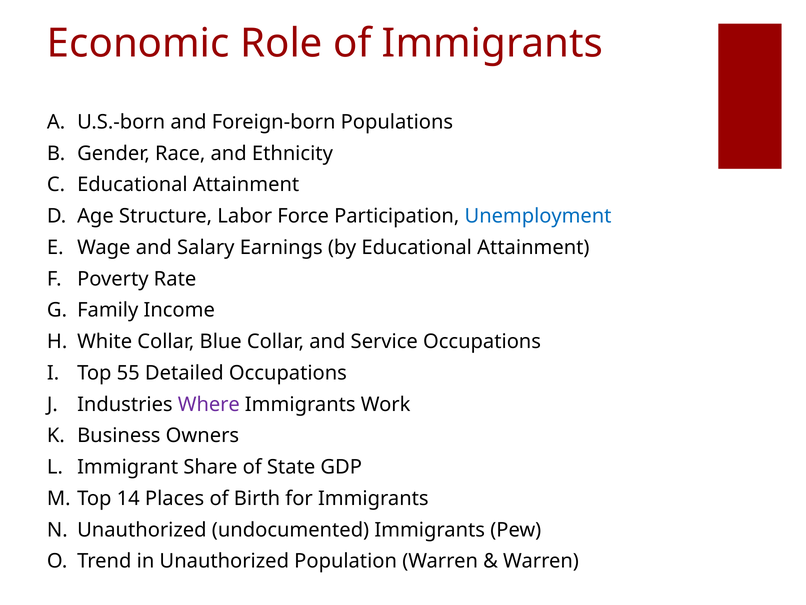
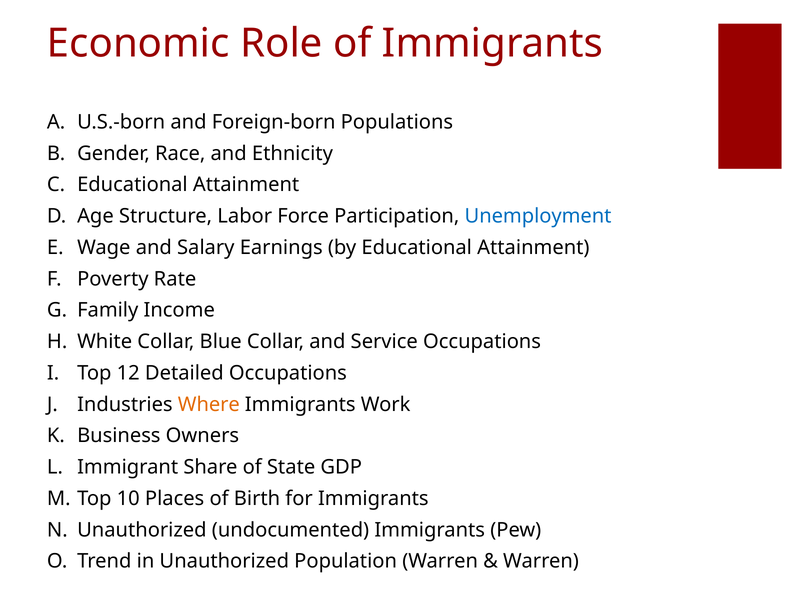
55: 55 -> 12 (128, 373)
Where colour: purple -> orange (209, 404)
14: 14 -> 10 (128, 498)
